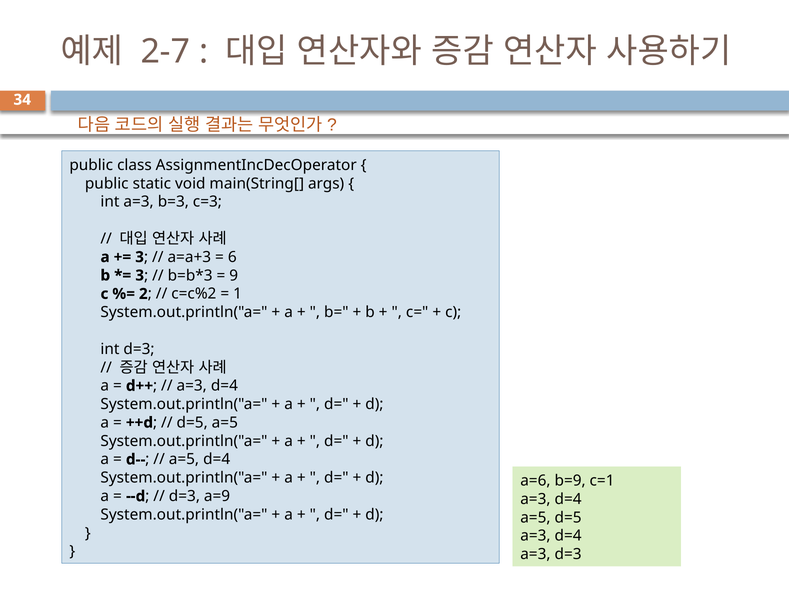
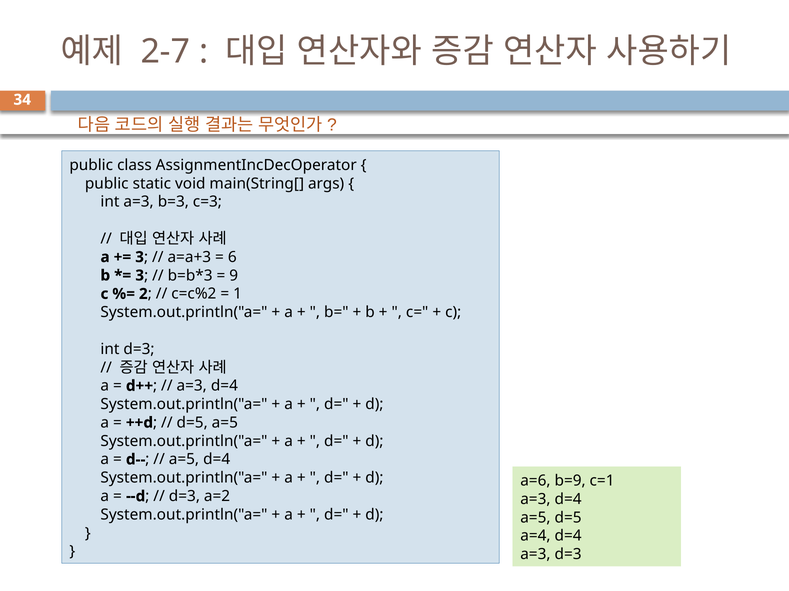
a=9: a=9 -> a=2 (217, 497)
a=3: a=3 -> a=4 (535, 537)
